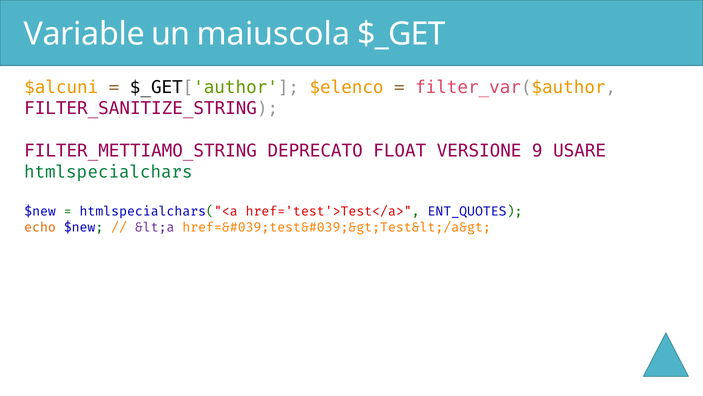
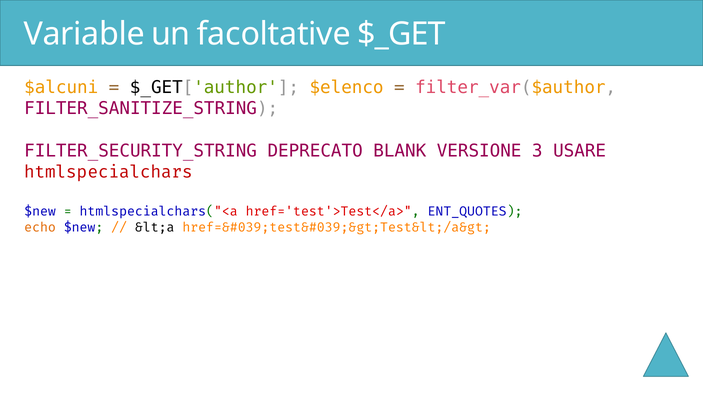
maiuscola: maiuscola -> facoltative (274, 34)
FILTER_METTIAMO_STRING: FILTER_METTIAMO_STRING -> FILTER_SECURITY_STRING (141, 151)
FLOAT: FLOAT -> BLANK (400, 151)
9: 9 -> 3 (537, 151)
htmlspecialchars colour: green -> red (109, 172)
&lt;a colour: purple -> black (155, 227)
